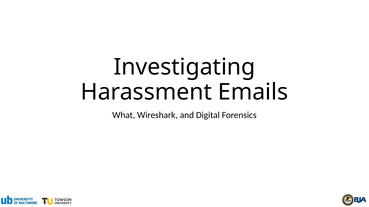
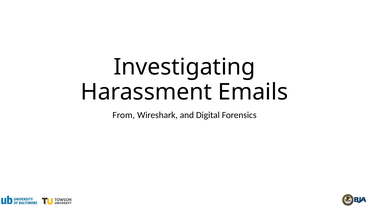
What: What -> From (124, 115)
